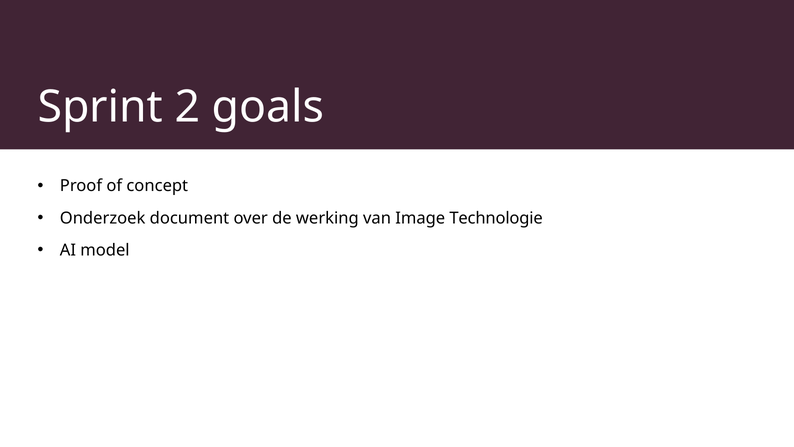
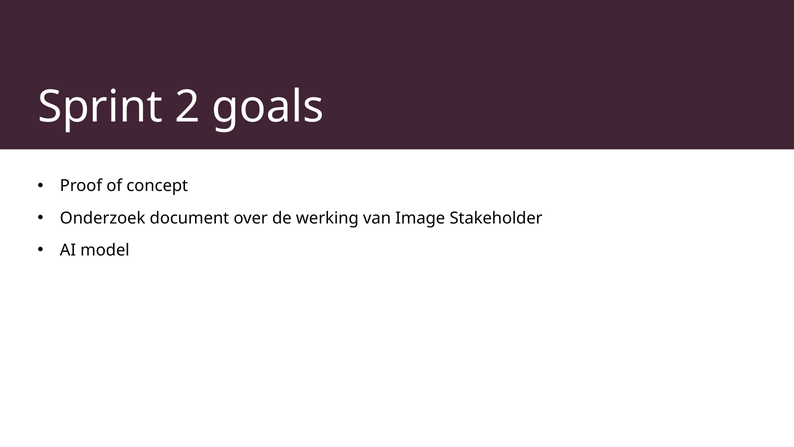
Technologie: Technologie -> Stakeholder (496, 218)
